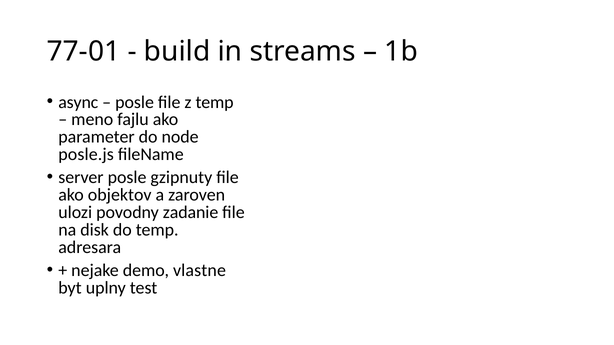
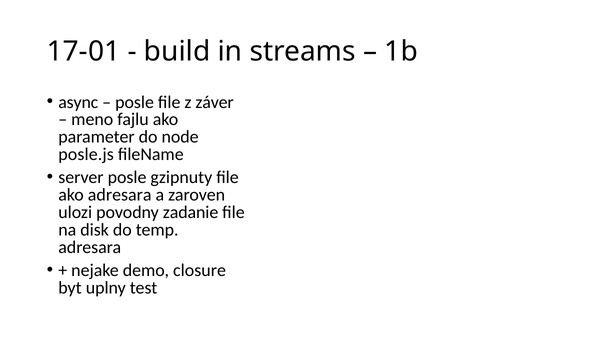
77-01: 77-01 -> 17-01 (84, 52)
z temp: temp -> záver (215, 102)
ako objektov: objektov -> adresara (120, 195)
vlastne: vlastne -> closure (200, 271)
